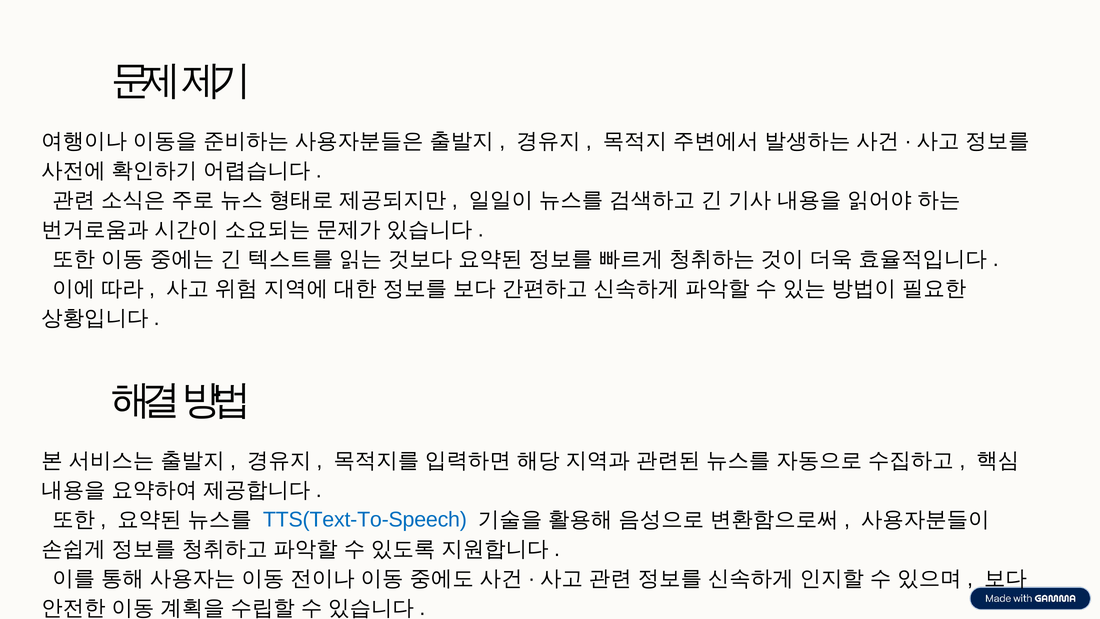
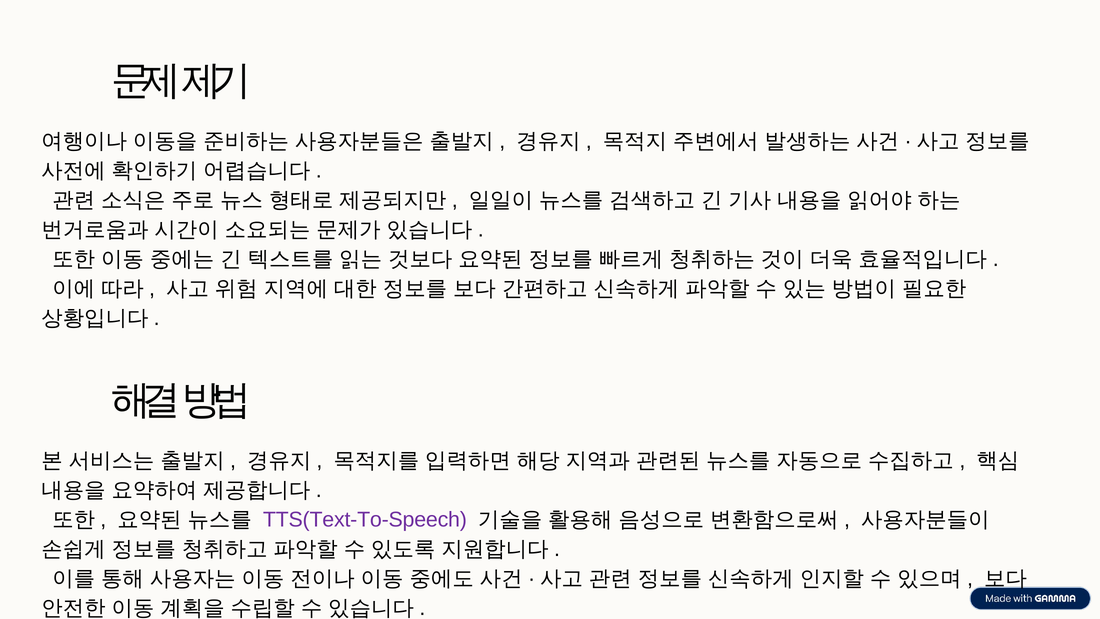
TTS(Text-To-Speech colour: blue -> purple (365, 519)
